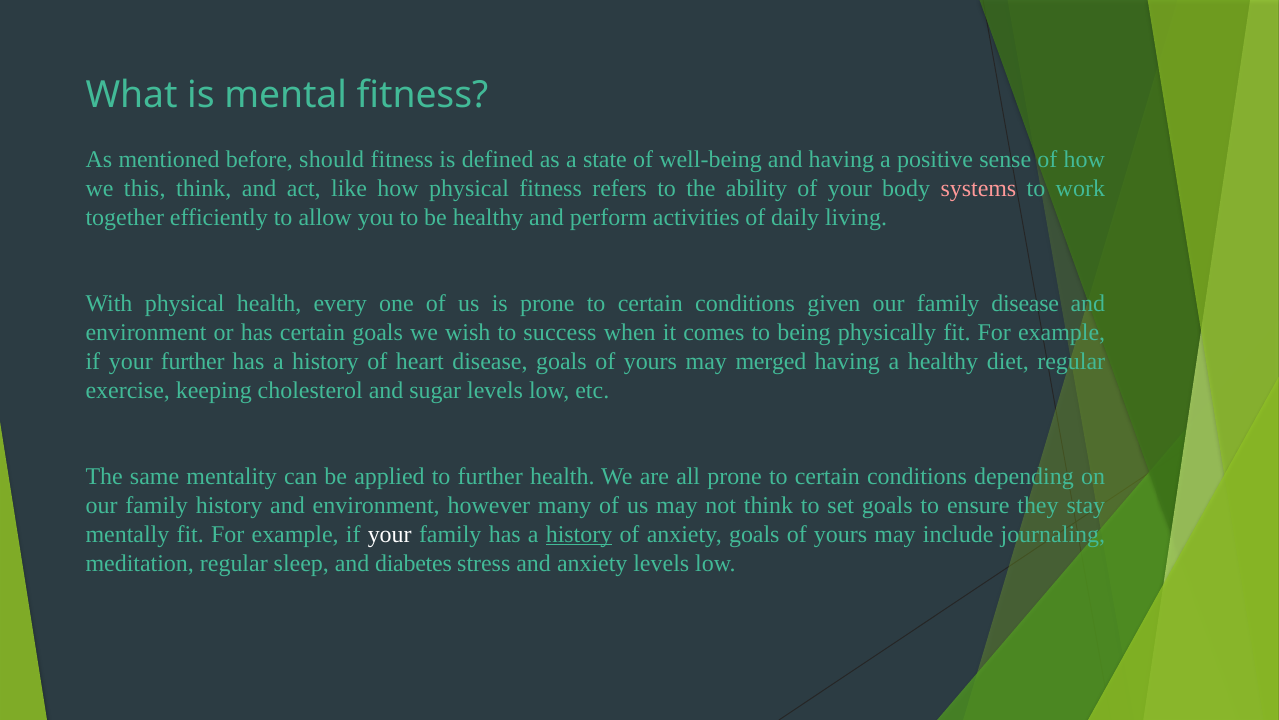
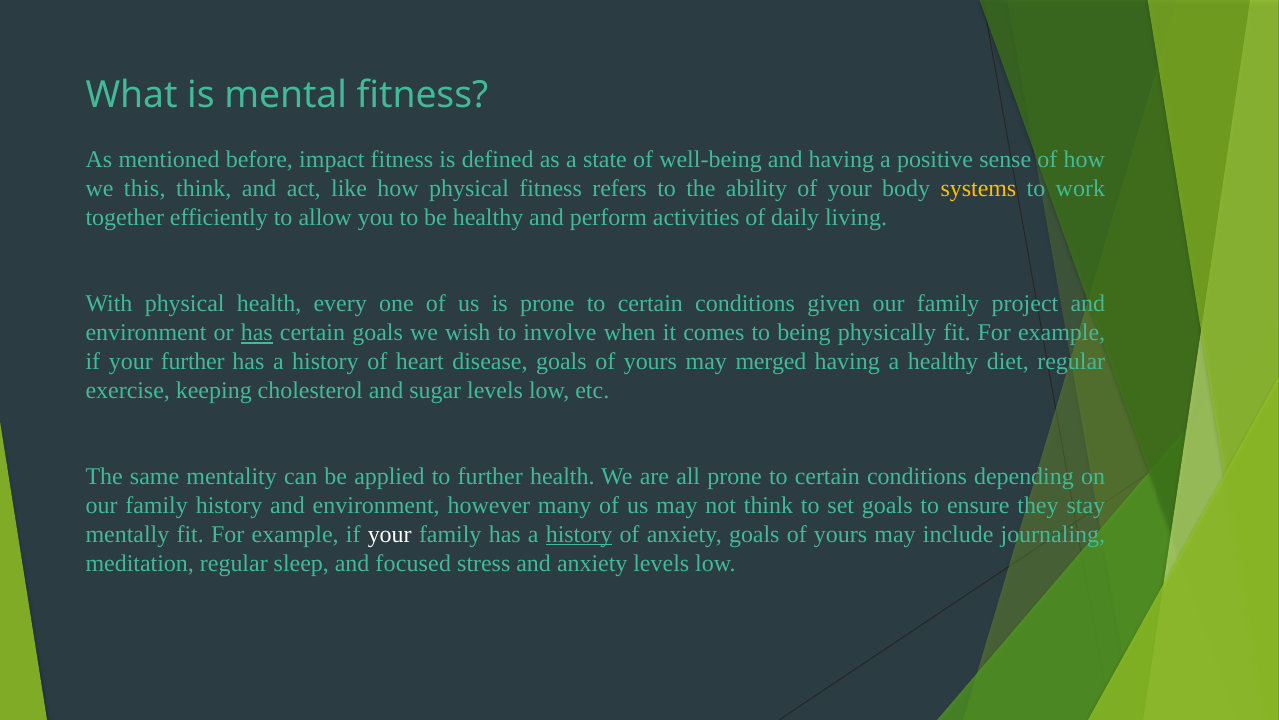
should: should -> impact (332, 160)
systems colour: pink -> yellow (978, 189)
family disease: disease -> project (1025, 304)
has underline: none -> present (257, 332)
success: success -> involve (560, 332)
diabetes: diabetes -> focused (413, 563)
